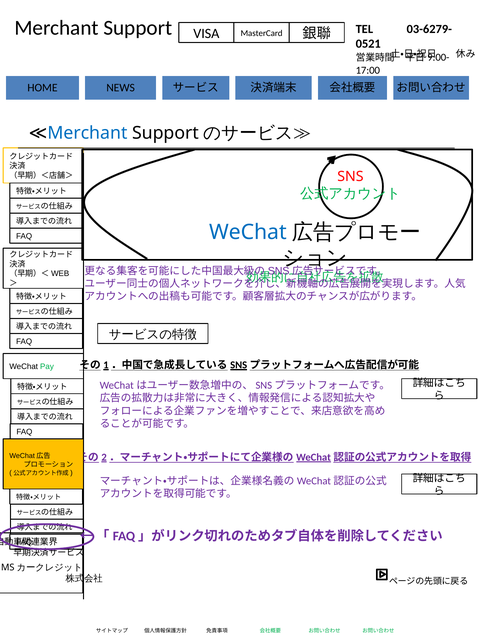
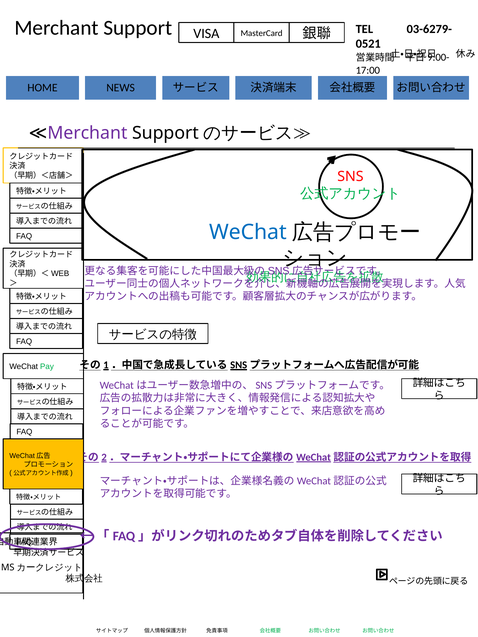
Merchant colour: blue -> purple (87, 133)
